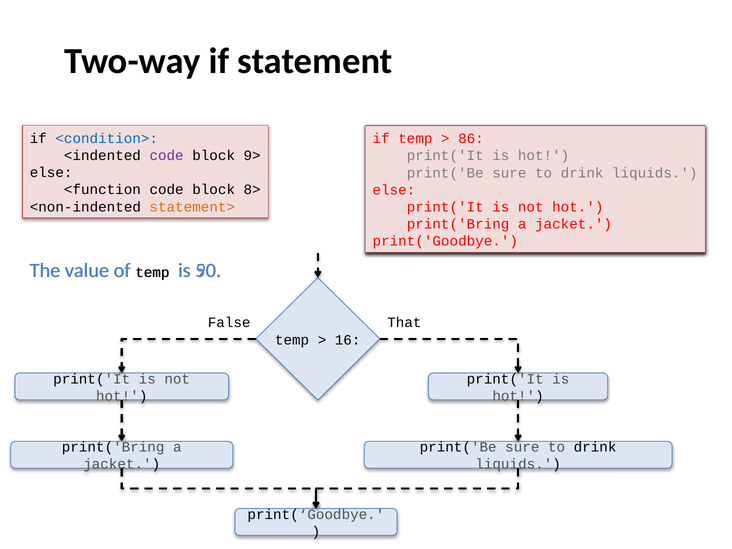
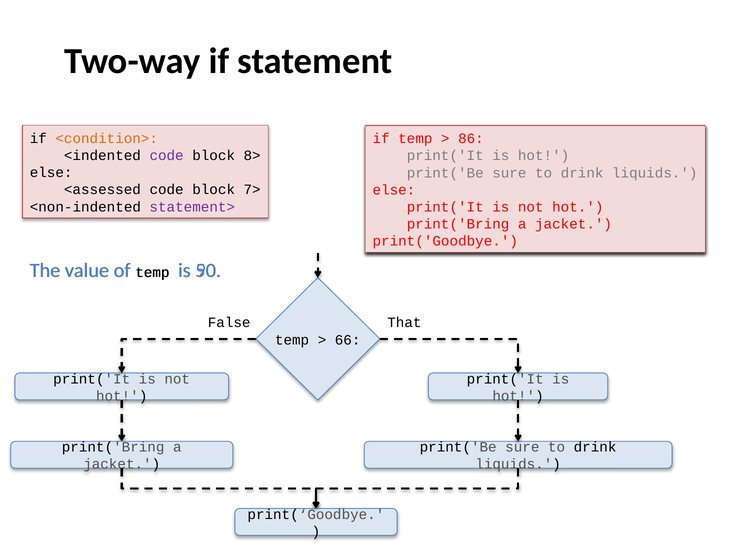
<condition> colour: blue -> orange (107, 138)
9>: 9> -> 8> (252, 156)
<function: <function -> <assessed (102, 190)
8>: 8> -> 7> (252, 190)
statement> colour: orange -> purple (192, 207)
16: 16 -> 66 (348, 340)
